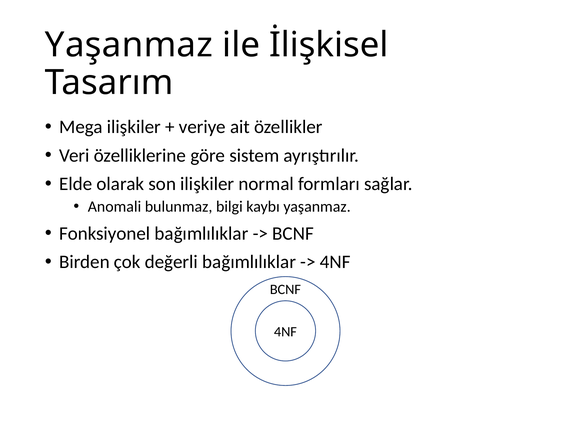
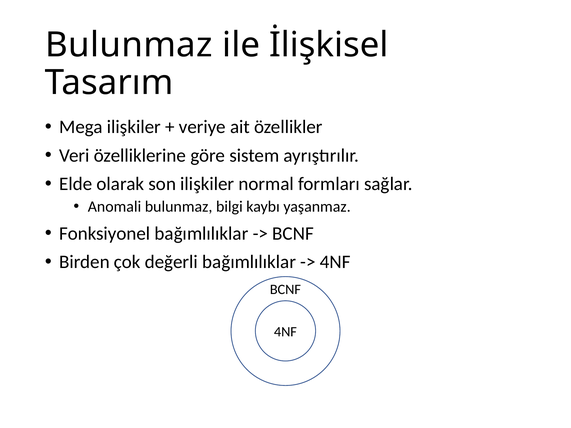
Yaşanmaz: Yaşanmaz -> Bulunmaz (129, 45)
